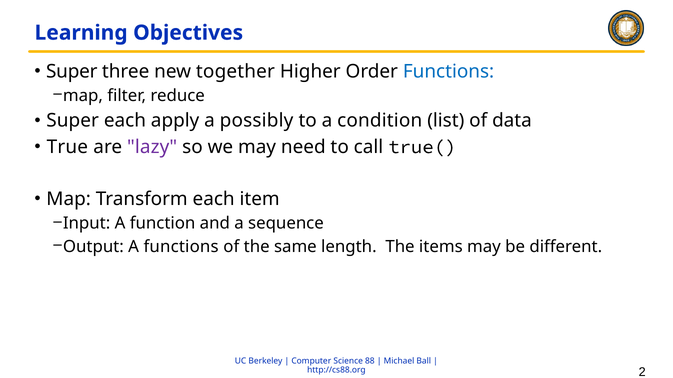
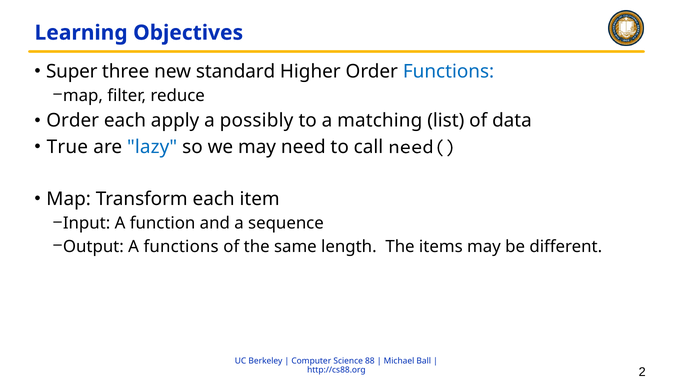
together: together -> standard (236, 72)
Super: Super -> Order (73, 121)
condition: condition -> matching (380, 121)
lazy colour: purple -> blue (152, 147)
true(: true( -> need( (422, 147)
